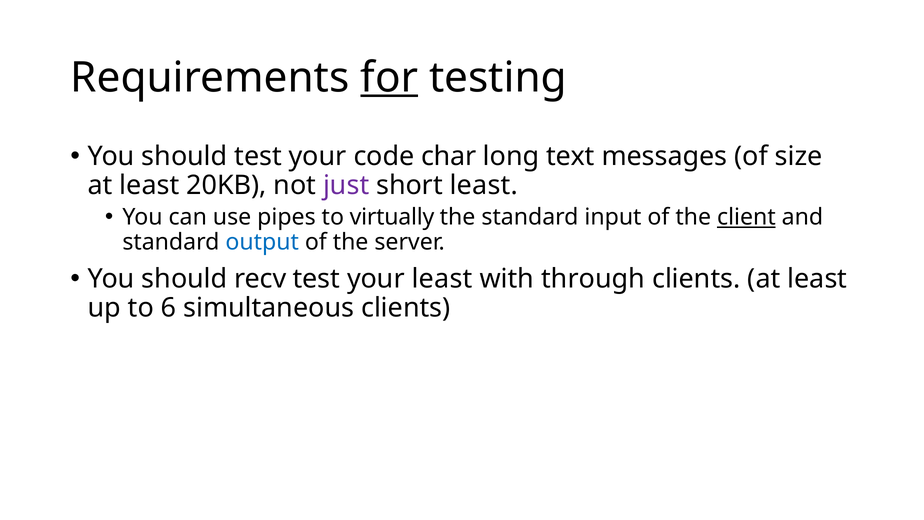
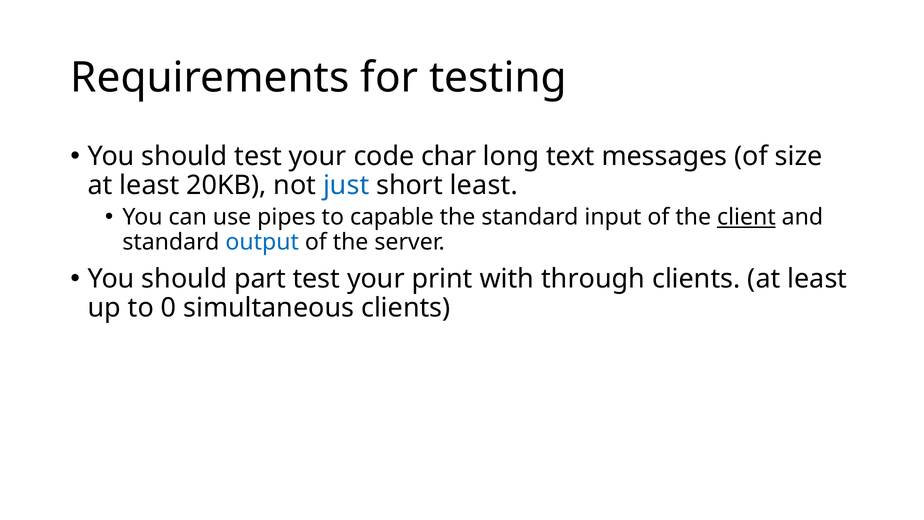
for underline: present -> none (389, 78)
just colour: purple -> blue (346, 185)
virtually: virtually -> capable (392, 217)
recv: recv -> part (260, 279)
your least: least -> print (442, 279)
6: 6 -> 0 (169, 308)
